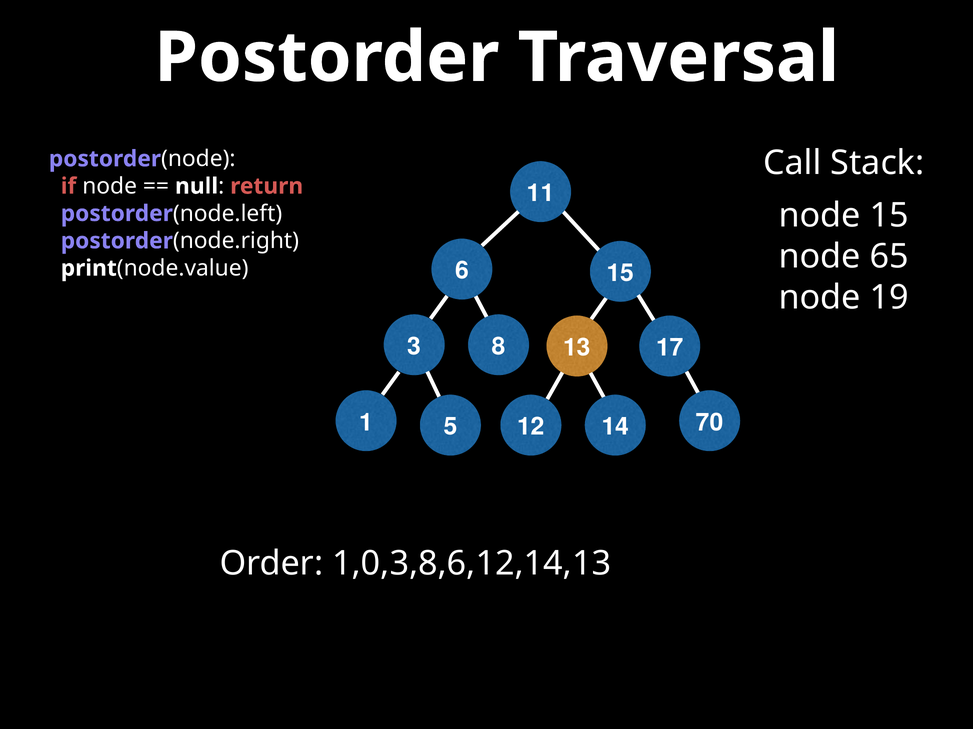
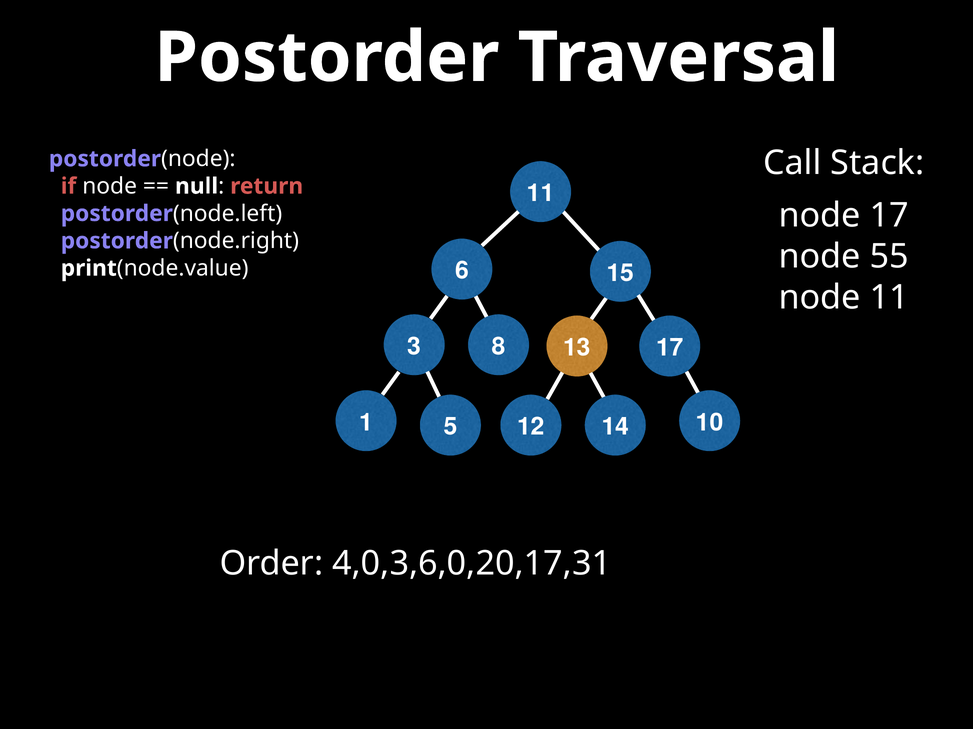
node 15: 15 -> 17 (889, 216)
65: 65 -> 55 (889, 257)
node 19: 19 -> 11 (889, 298)
70: 70 -> 10 (710, 423)
1,0,3,8,6,12,14,13: 1,0,3,8,6,12,14,13 -> 4,0,3,6,0,20,17,31 (472, 564)
